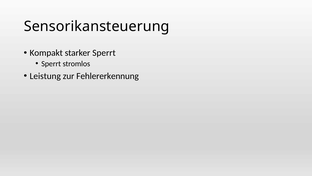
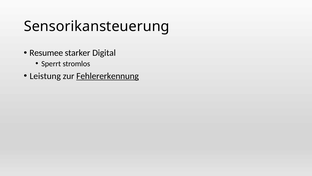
Kompakt: Kompakt -> Resumee (46, 53)
starker Sperrt: Sperrt -> Digital (104, 53)
Fehlererkennung underline: none -> present (108, 76)
